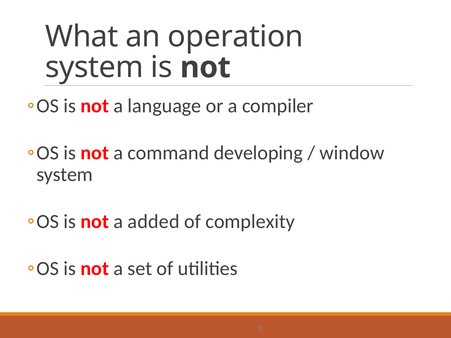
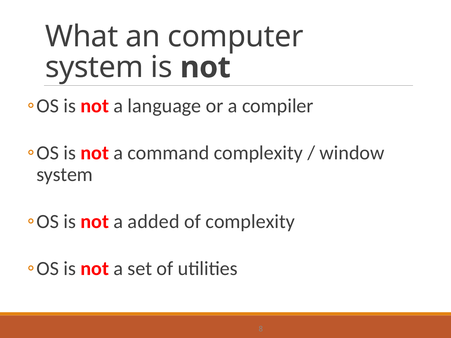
operation: operation -> computer (236, 37)
command developing: developing -> complexity (258, 153)
